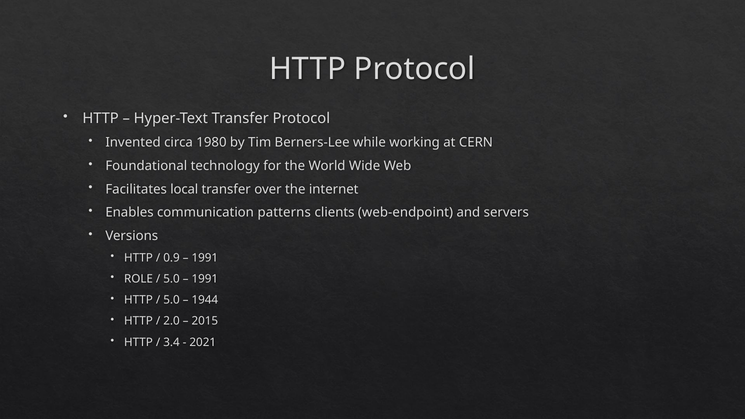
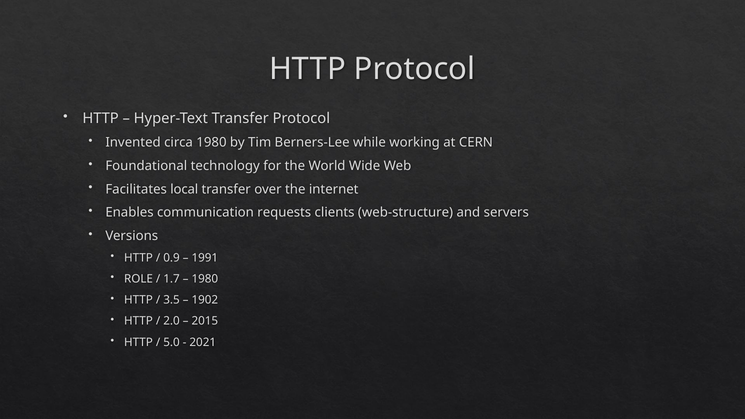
patterns: patterns -> requests (284, 213)
web-endpoint: web-endpoint -> web-structure (406, 213)
5.0: 5.0 -> 1.7 (171, 279)
1991: 1991 -> 1980 (205, 279)
5.0: 5.0 -> 3.5 (171, 300)
1944: 1944 -> 1902 (205, 300)
3.4: 3.4 -> 5.0 (171, 342)
